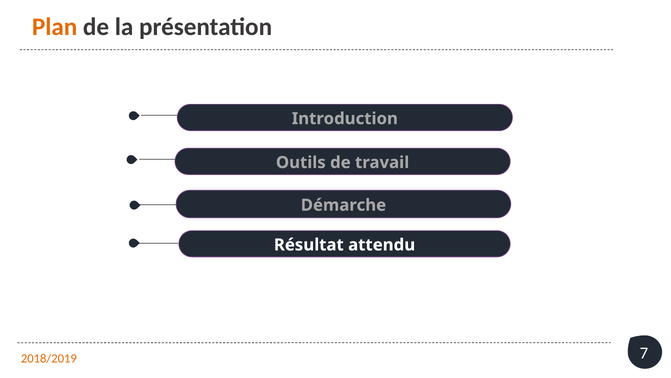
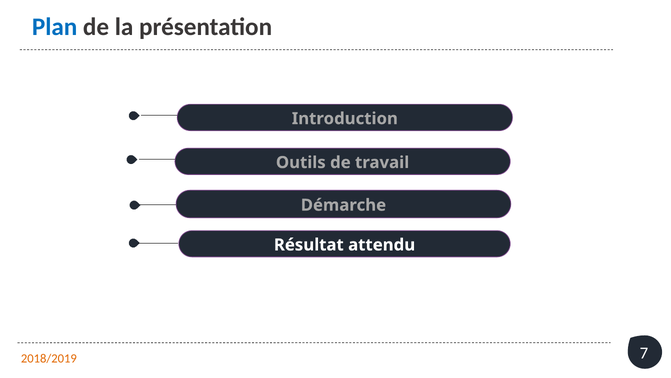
Plan colour: orange -> blue (55, 27)
